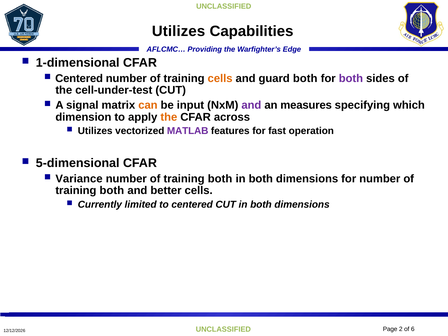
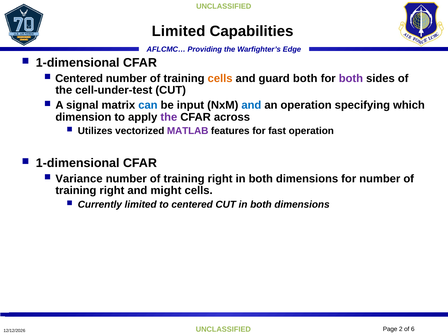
Utilizes: Utilizes -> Limited (179, 31)
can colour: orange -> blue (148, 105)
and colour: purple -> blue (251, 105)
an measures: measures -> operation (306, 105)
the colour: orange -> purple (169, 117)
5-dimensional: 5-dimensional -> 1-dimensional (78, 163)
both: both -> right (220, 179)
both: both -> right (112, 191)
better: better -> might (166, 191)
